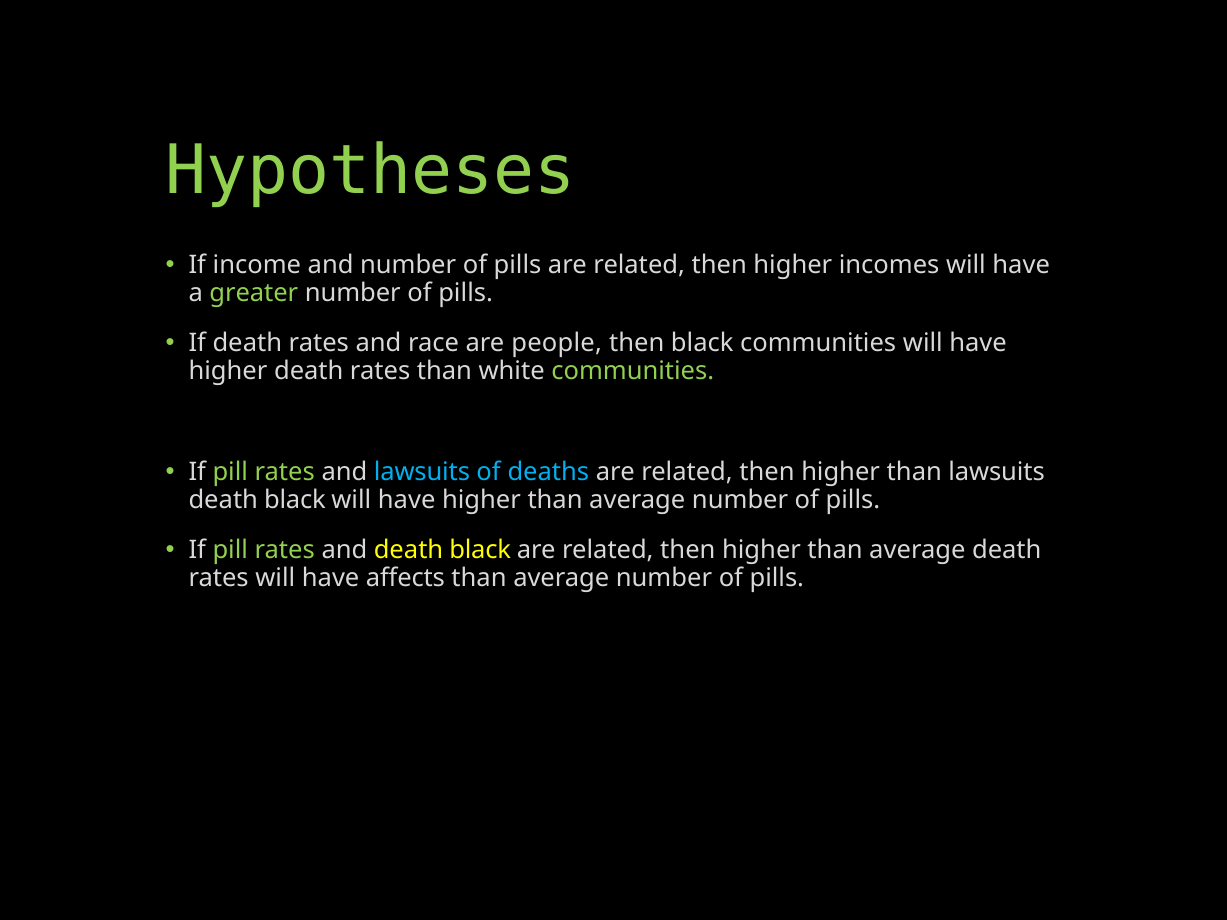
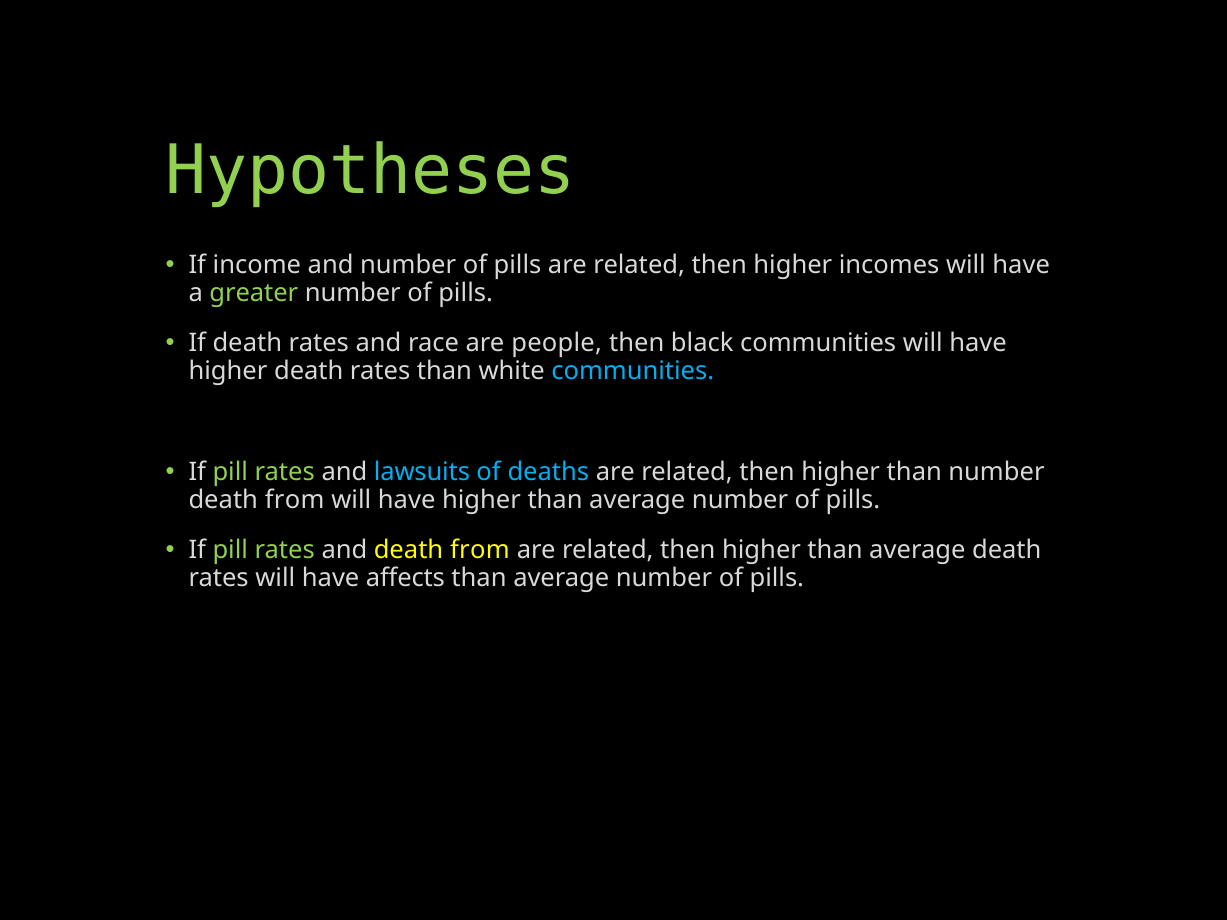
communities colour: light green -> light blue (633, 371)
than lawsuits: lawsuits -> number (996, 472)
black: black -> from (295, 500)
and death black: black -> from (480, 551)
